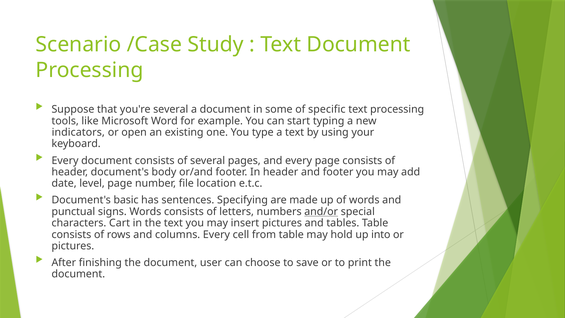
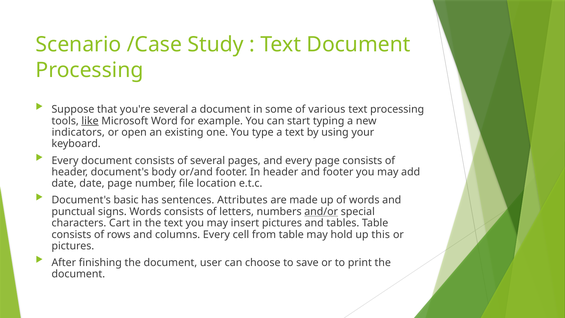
specific: specific -> various (327, 109)
like underline: none -> present (90, 121)
date level: level -> date (92, 183)
Specifying: Specifying -> Attributes (242, 200)
into: into -> this (381, 234)
